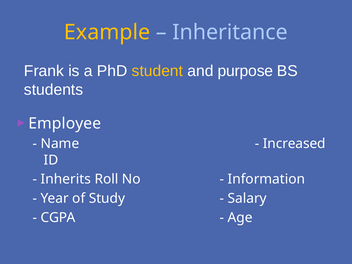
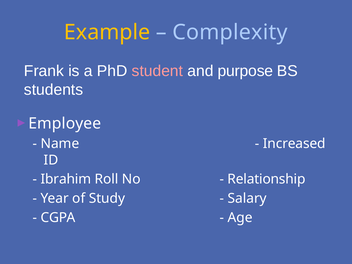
Inheritance: Inheritance -> Complexity (230, 32)
student colour: yellow -> pink (157, 71)
Inherits: Inherits -> Ibrahim (66, 179)
Information: Information -> Relationship (266, 179)
